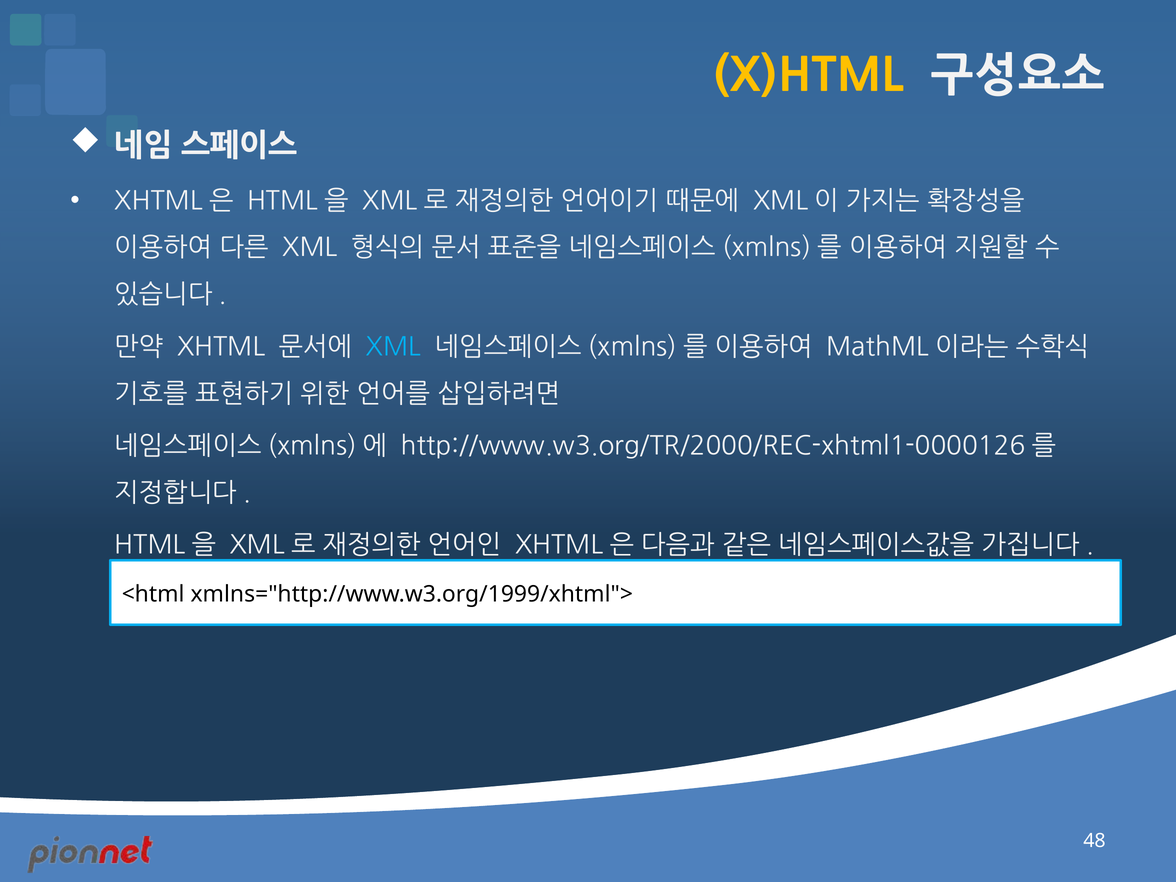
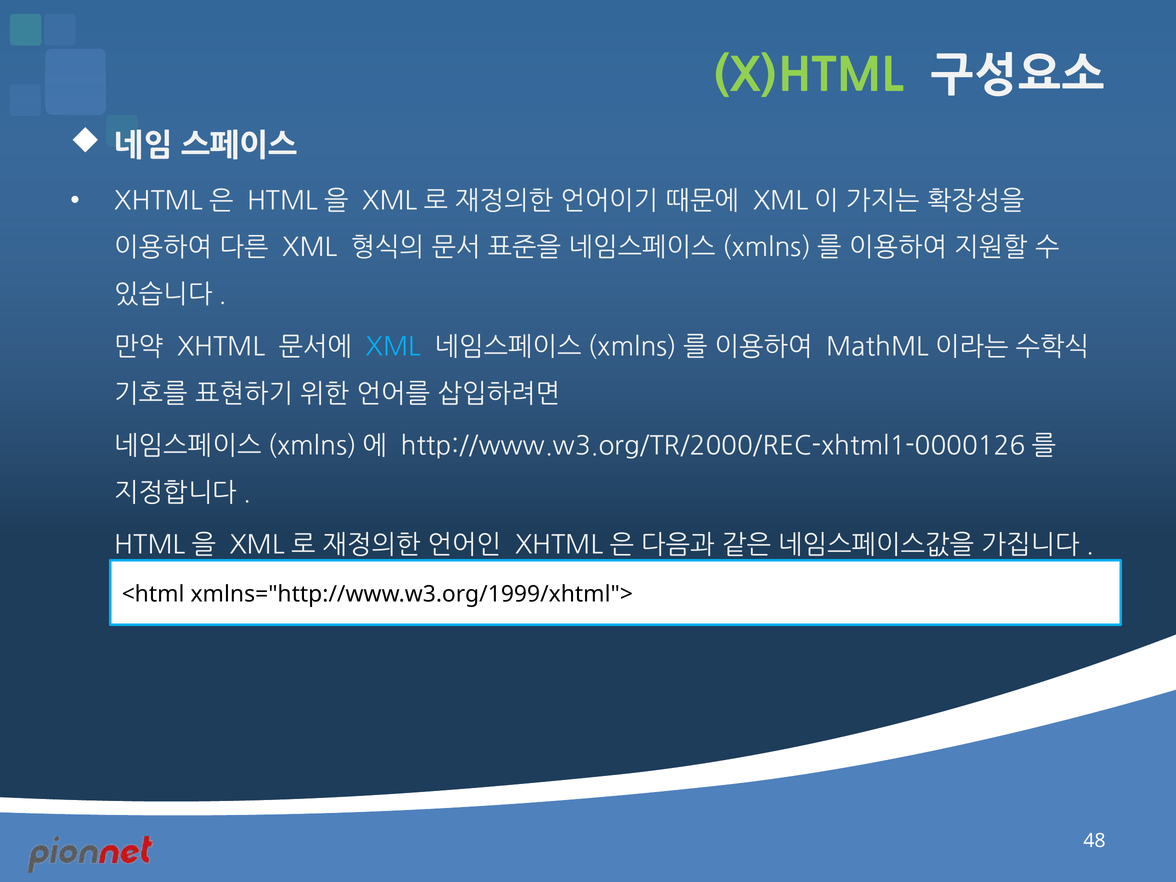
X)HTML colour: yellow -> light green (809, 76)
